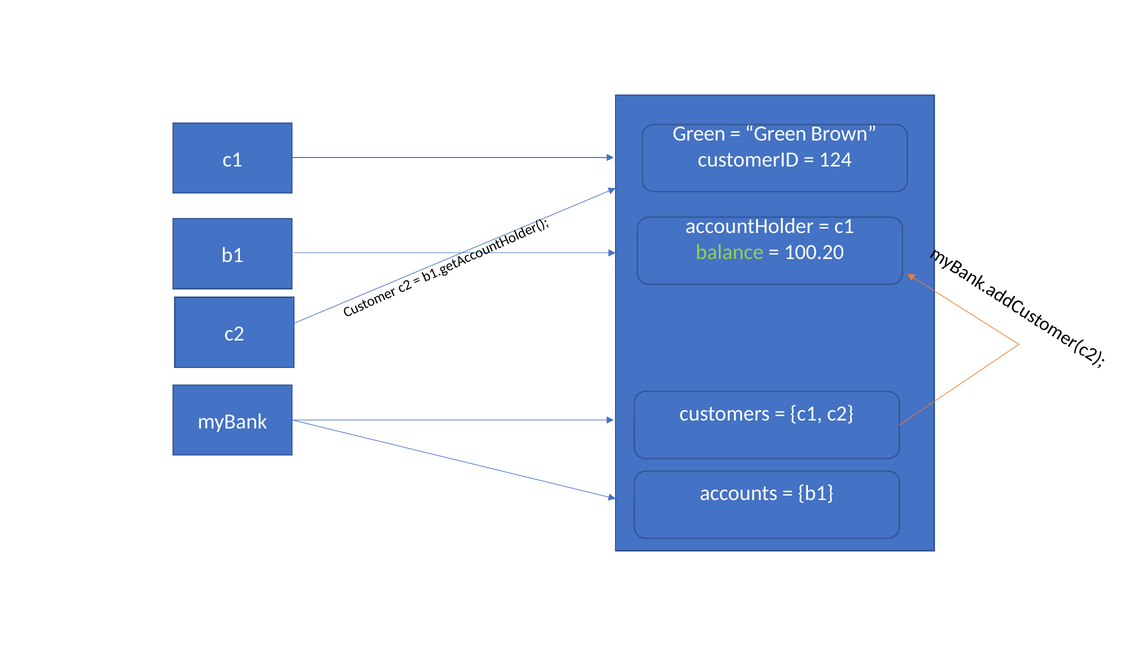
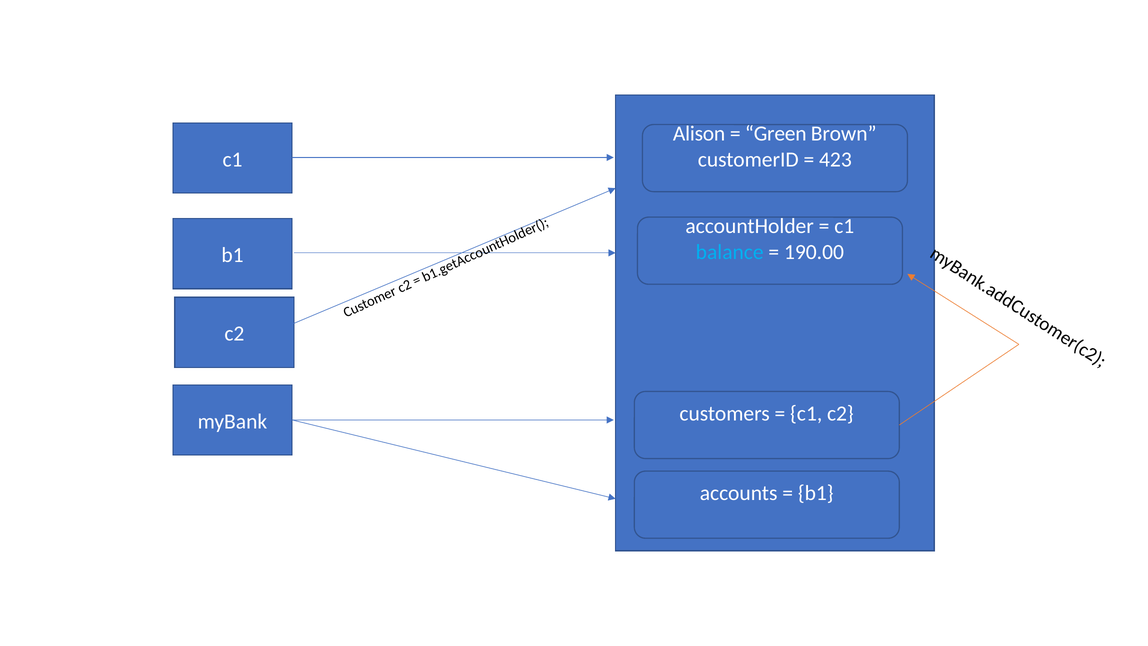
Green: Green -> Alison (699, 134)
124: 124 -> 423 (835, 160)
balance colour: light green -> light blue (730, 252)
100.20: 100.20 -> 190.00 (814, 252)
